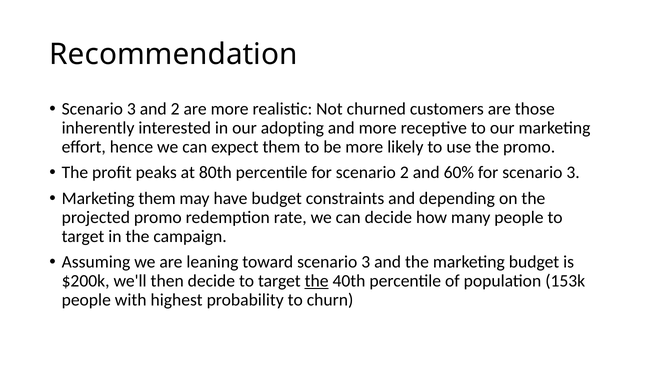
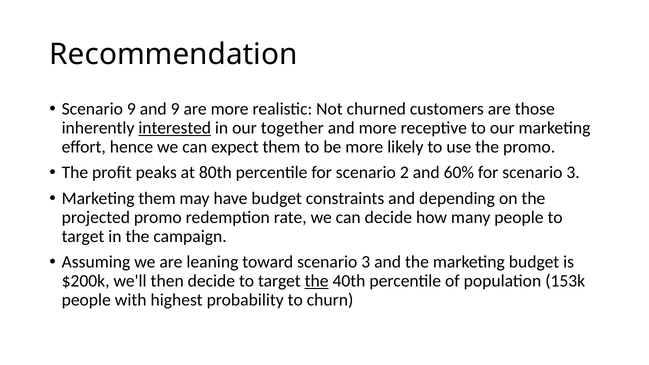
3: 3 -> 9 (131, 109)
and 2: 2 -> 9 (175, 109)
interested underline: none -> present (175, 128)
adopting: adopting -> together (292, 128)
